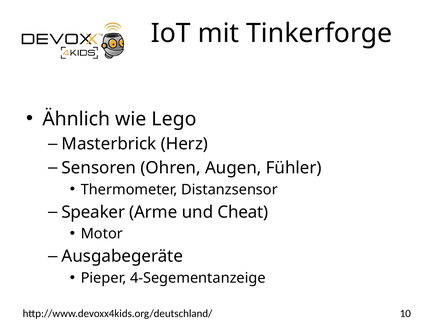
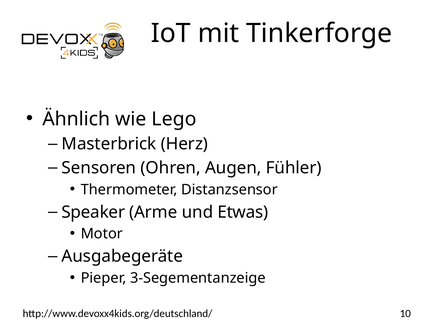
Cheat: Cheat -> Etwas (243, 212)
4-Segementanzeige: 4-Segementanzeige -> 3-Segementanzeige (198, 278)
